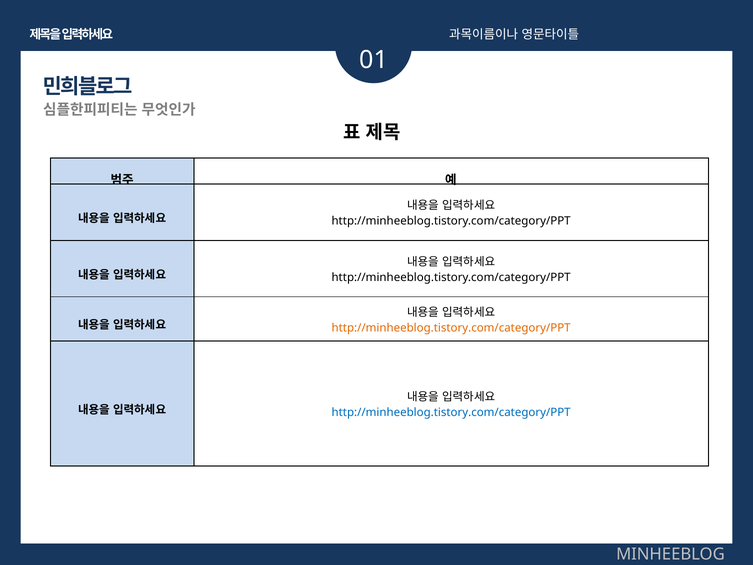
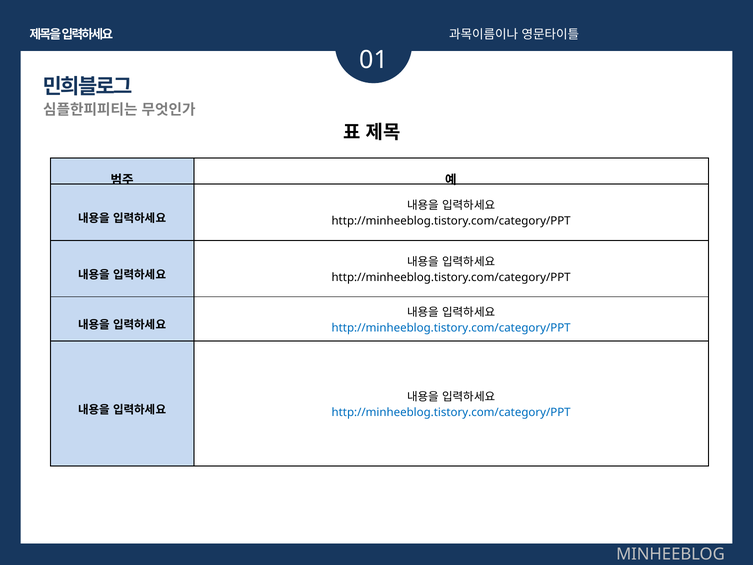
http://minheeblog.tistory.com/category/PPT colour: orange -> blue (451, 328)
